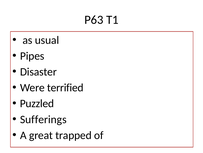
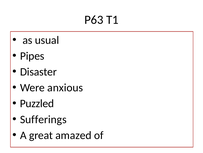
terrified: terrified -> anxious (65, 87)
trapped: trapped -> amazed (73, 135)
